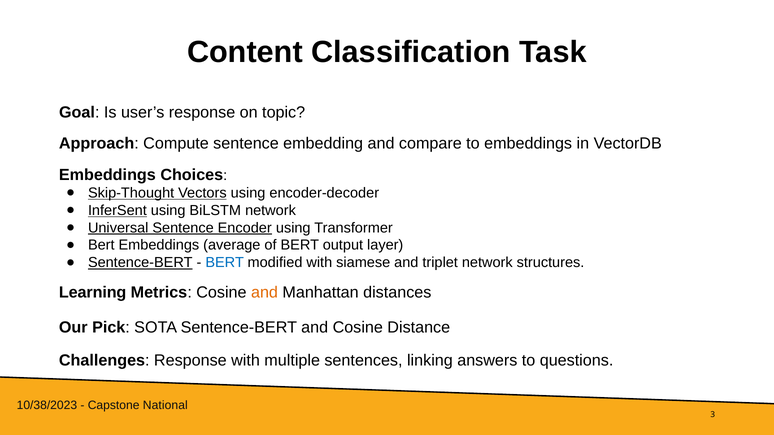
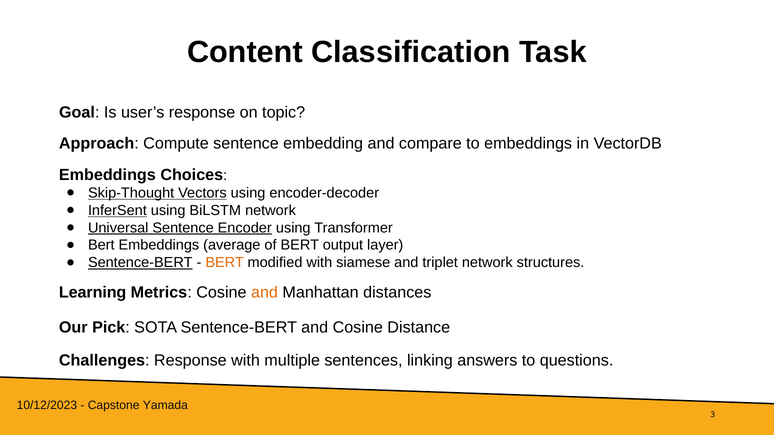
BERT colour: blue -> orange (225, 263)
10/38/2023: 10/38/2023 -> 10/12/2023 (47, 406)
National: National -> Yamada (165, 406)
